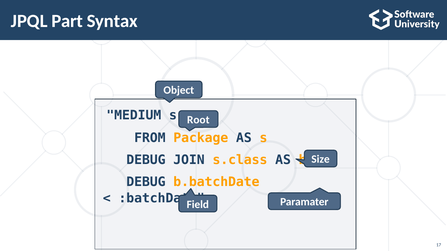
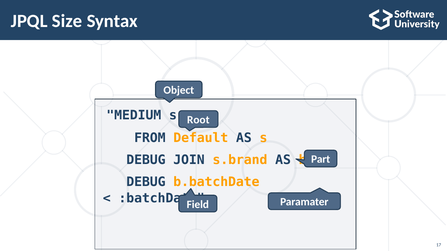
Part: Part -> Size (67, 21)
Package: Package -> Default (201, 138)
s.class: s.class -> s.brand (240, 160)
Size: Size -> Part (321, 160)
